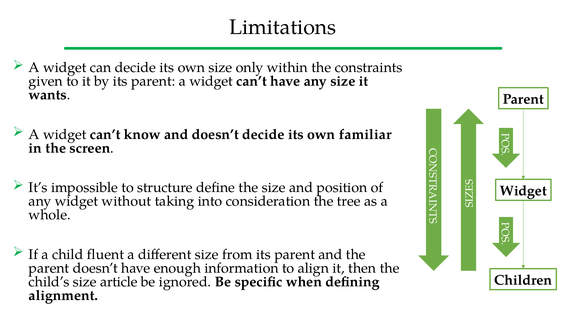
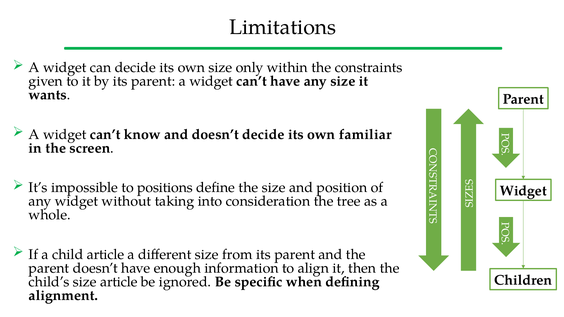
structure: structure -> positions (165, 188)
child fluent: fluent -> article (106, 255)
